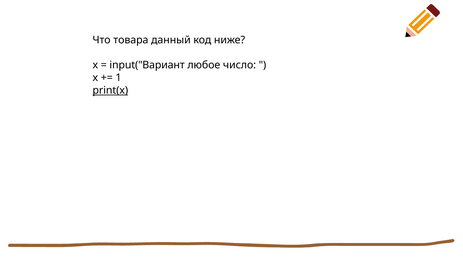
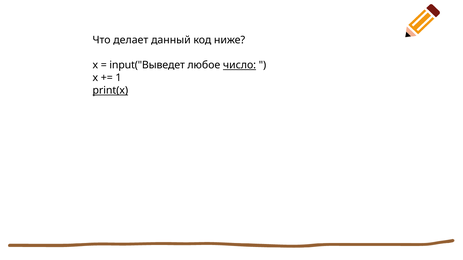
товара: товара -> делает (131, 40)
input("Вариант: input("Вариант -> input("Выведет (147, 65)
число underline: none -> present (240, 65)
